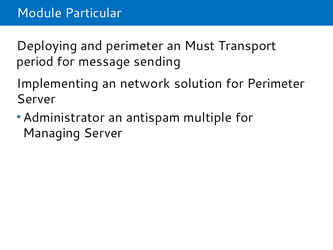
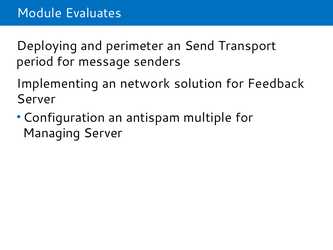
Particular: Particular -> Evaluates (93, 13)
Must: Must -> Send (200, 46)
sending: sending -> senders (157, 61)
for Perimeter: Perimeter -> Feedback (276, 84)
Administrator: Administrator -> Configuration (64, 117)
